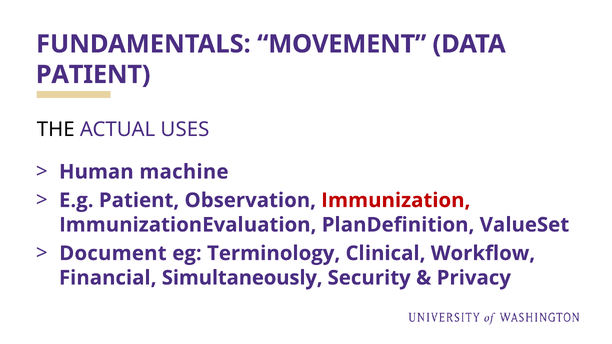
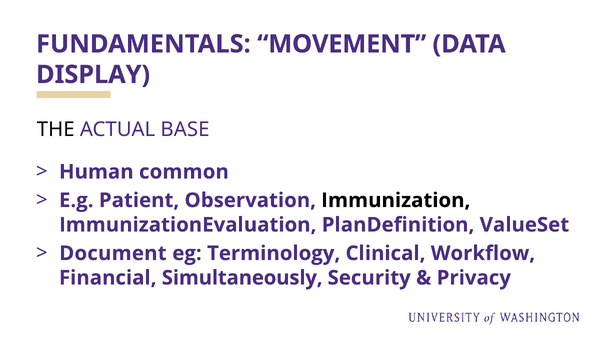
PATIENT: PATIENT -> DISPLAY (93, 75)
USES: USES -> BASE (185, 130)
machine: machine -> common (184, 172)
Immunization colour: red -> black (396, 201)
